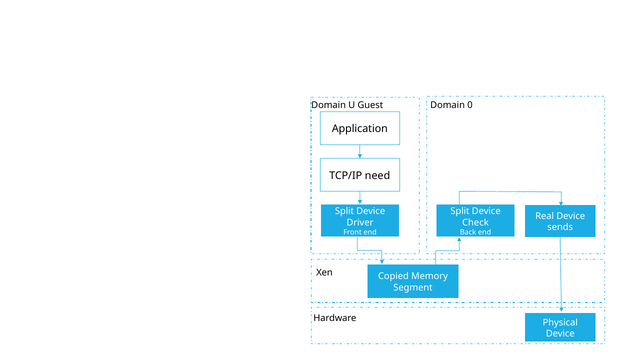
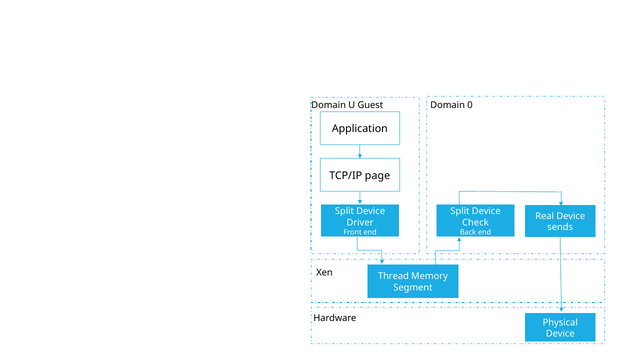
need: need -> page (378, 175)
Copied: Copied -> Thread (393, 276)
